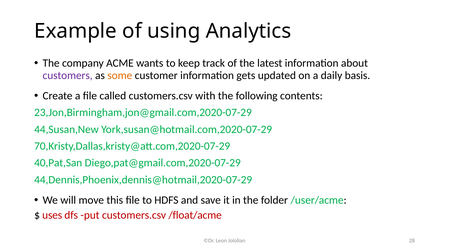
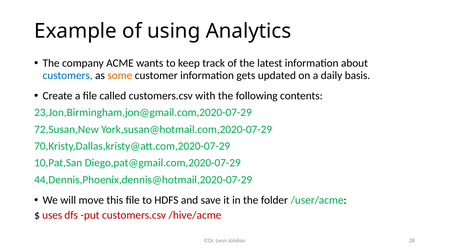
customers colour: purple -> blue (68, 76)
44,Susan,New: 44,Susan,New -> 72,Susan,New (66, 130)
40,Pat,San: 40,Pat,San -> 10,Pat,San (58, 163)
/float/acme: /float/acme -> /hive/acme (195, 216)
